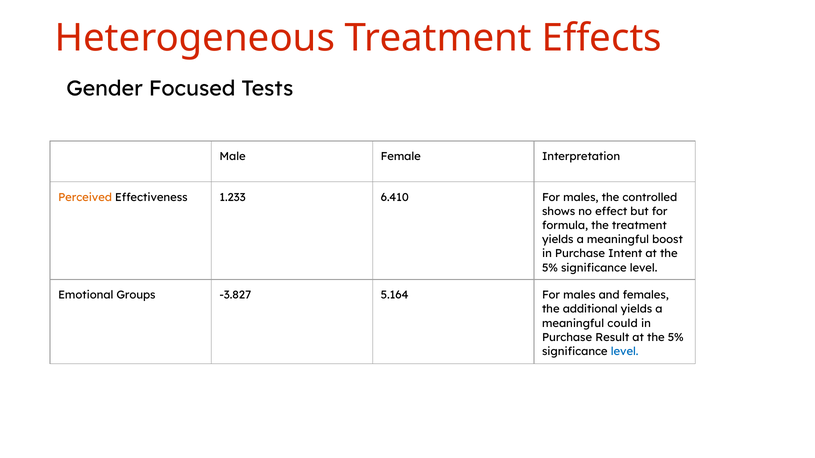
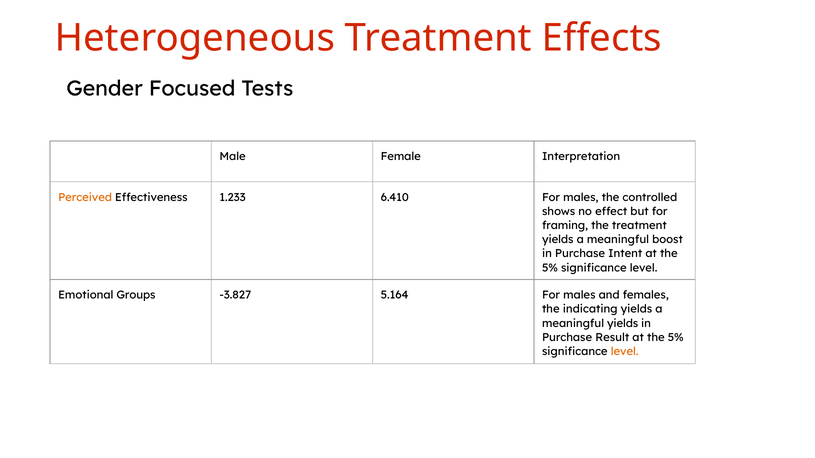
formula: formula -> framing (565, 226)
additional: additional -> indicating (590, 310)
meaningful could: could -> yields (623, 324)
level colour: blue -> orange (625, 352)
